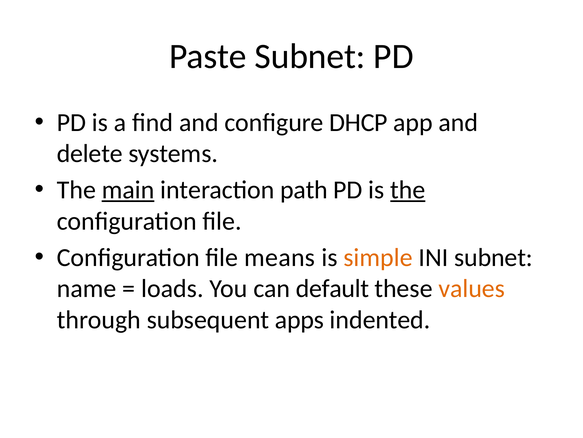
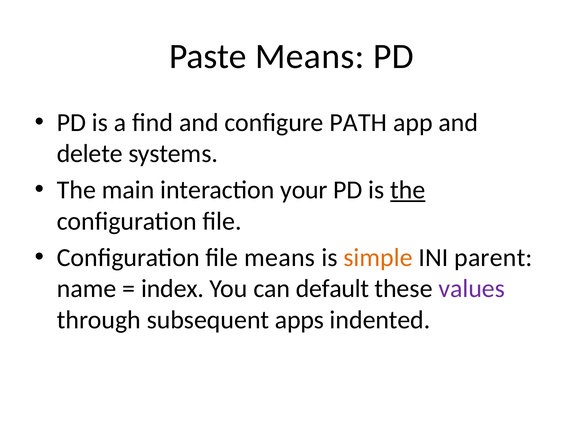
Paste Subnet: Subnet -> Means (310, 56)
DHCP: DHCP -> PATH (358, 122)
main underline: present -> none (128, 190)
path: path -> your (304, 190)
INI subnet: subnet -> parent (493, 257)
loads: loads -> index (173, 288)
values colour: orange -> purple (472, 288)
